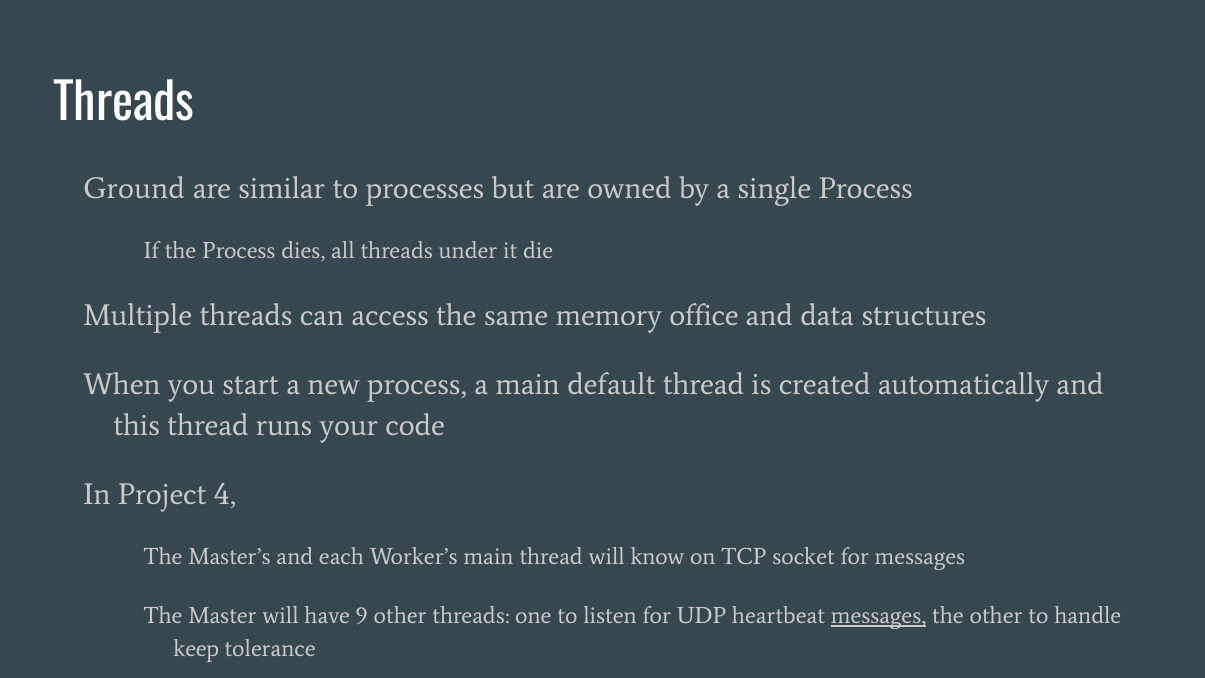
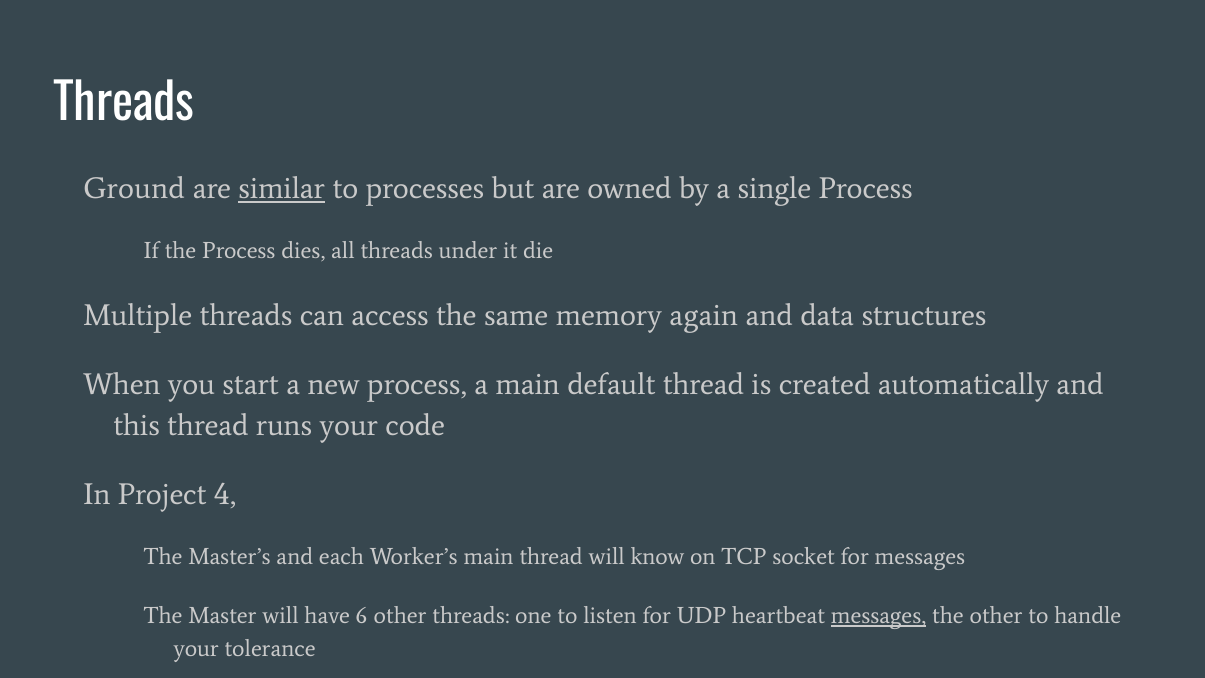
similar underline: none -> present (282, 189)
office: office -> again (704, 316)
9: 9 -> 6 (362, 616)
keep: keep -> your (196, 648)
